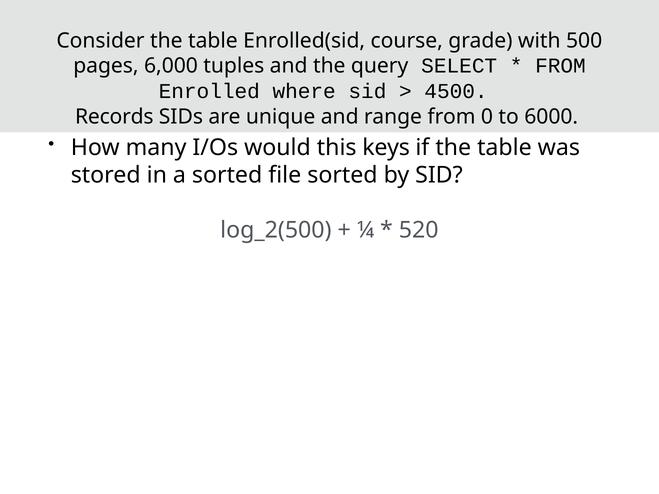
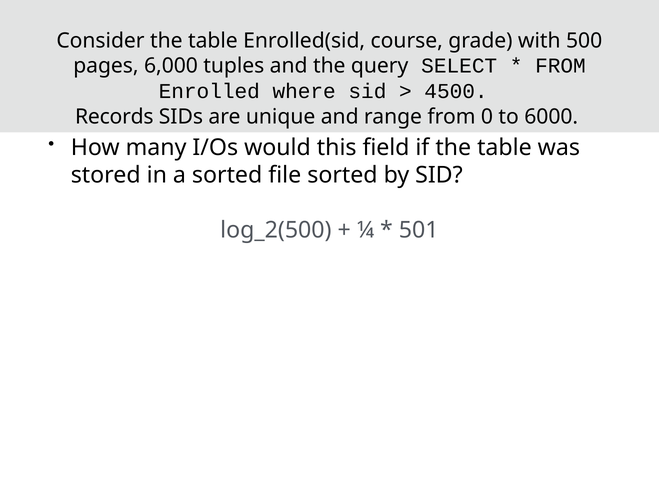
keys: keys -> field (386, 147)
520: 520 -> 501 (419, 230)
